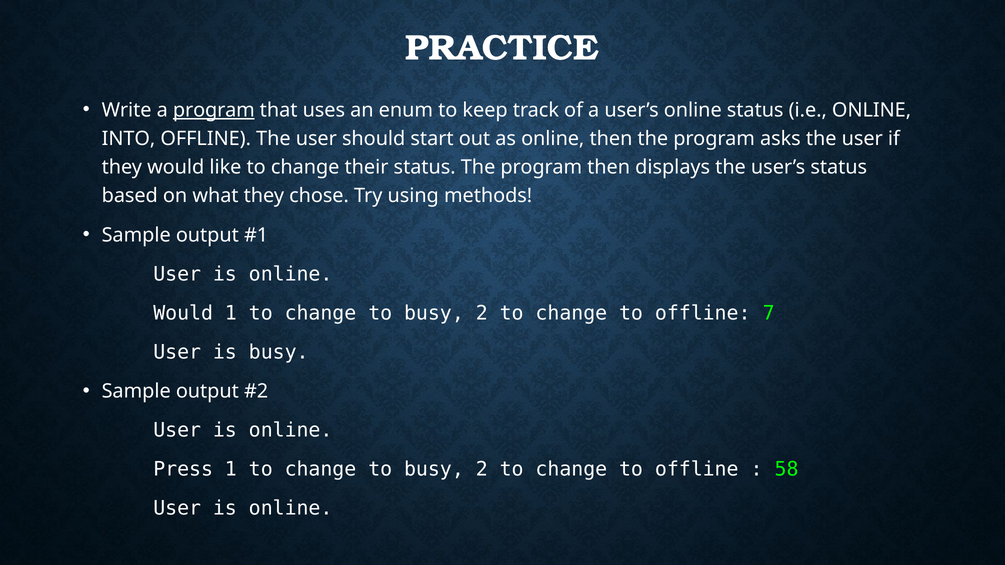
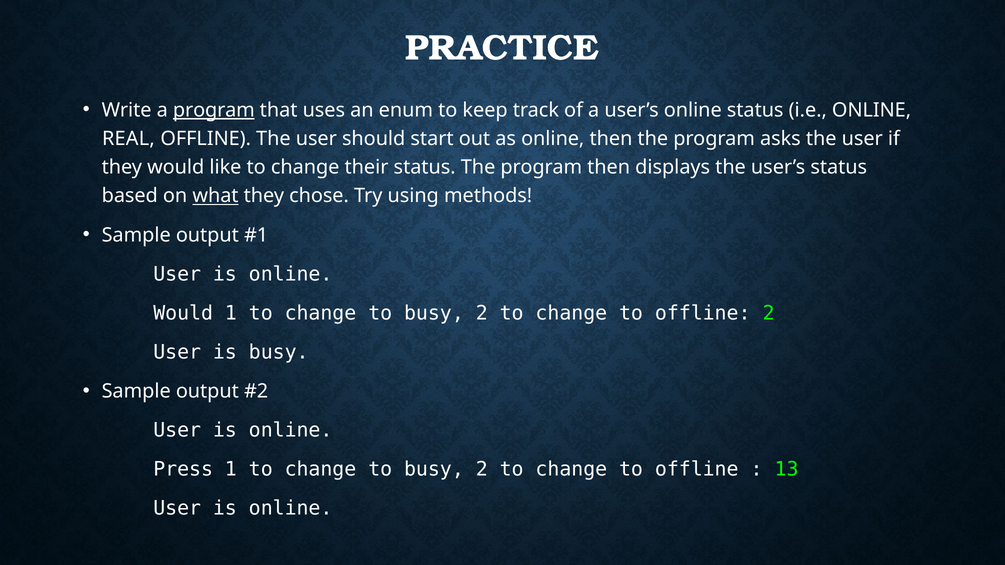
INTO: INTO -> REAL (128, 139)
what underline: none -> present (215, 196)
offline 7: 7 -> 2 (769, 313)
58: 58 -> 13 (787, 470)
